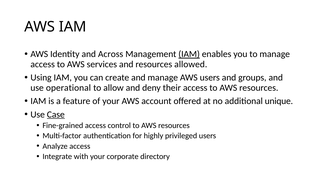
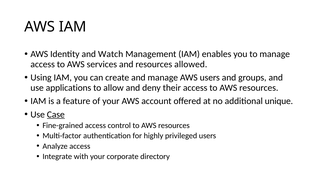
Across: Across -> Watch (111, 54)
IAM underline: present -> none (189, 54)
operational: operational -> applications (69, 88)
